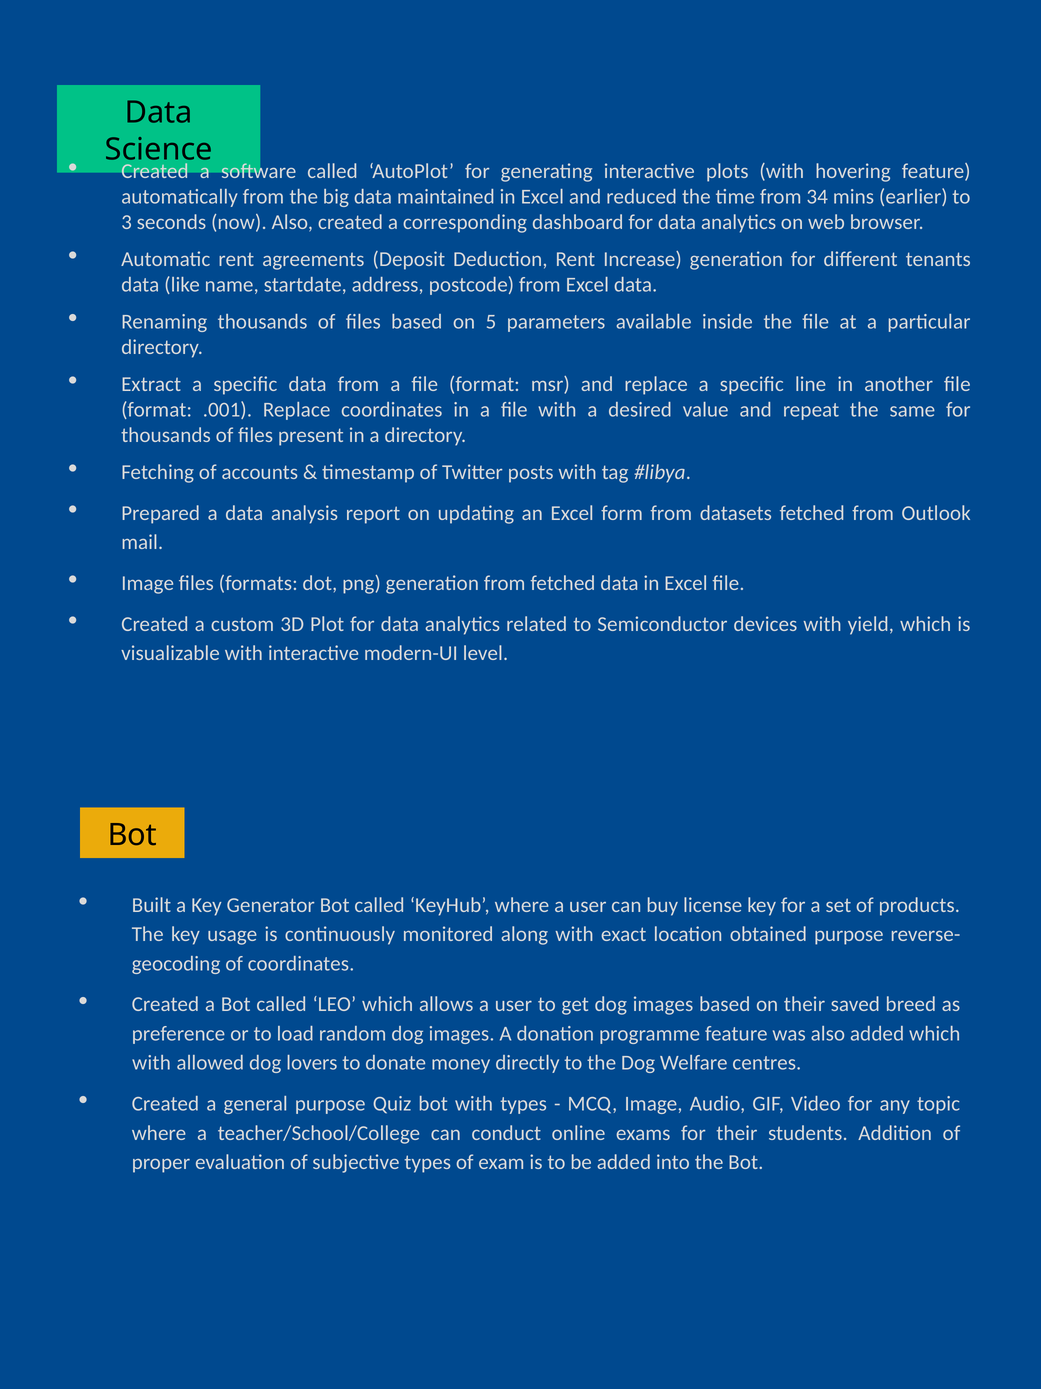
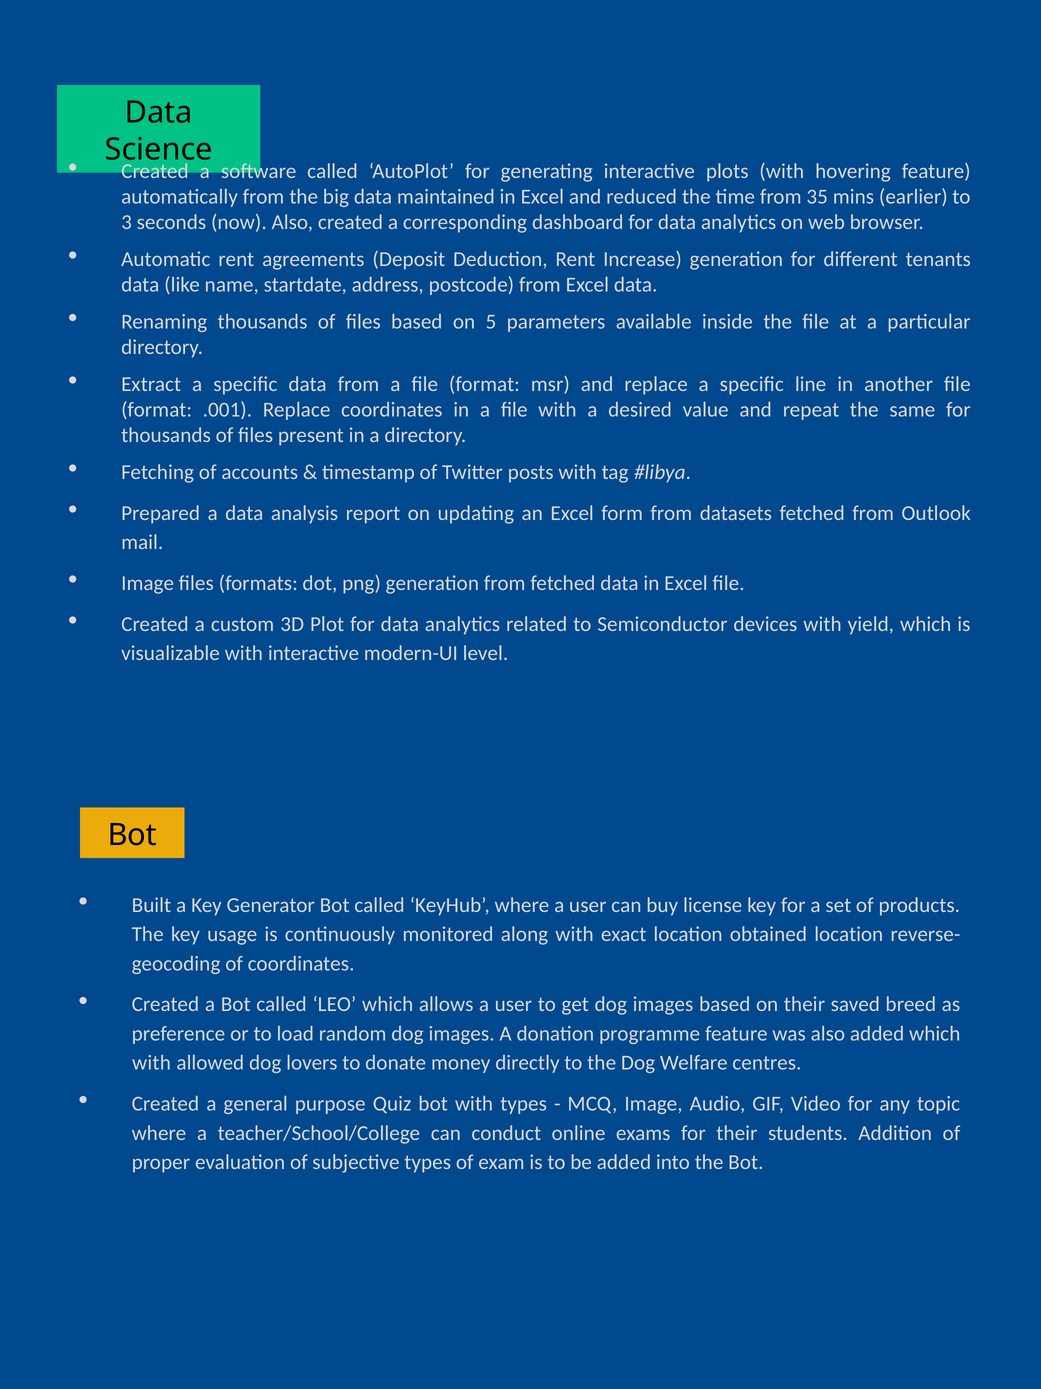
34: 34 -> 35 (817, 196)
obtained purpose: purpose -> location (849, 934)
